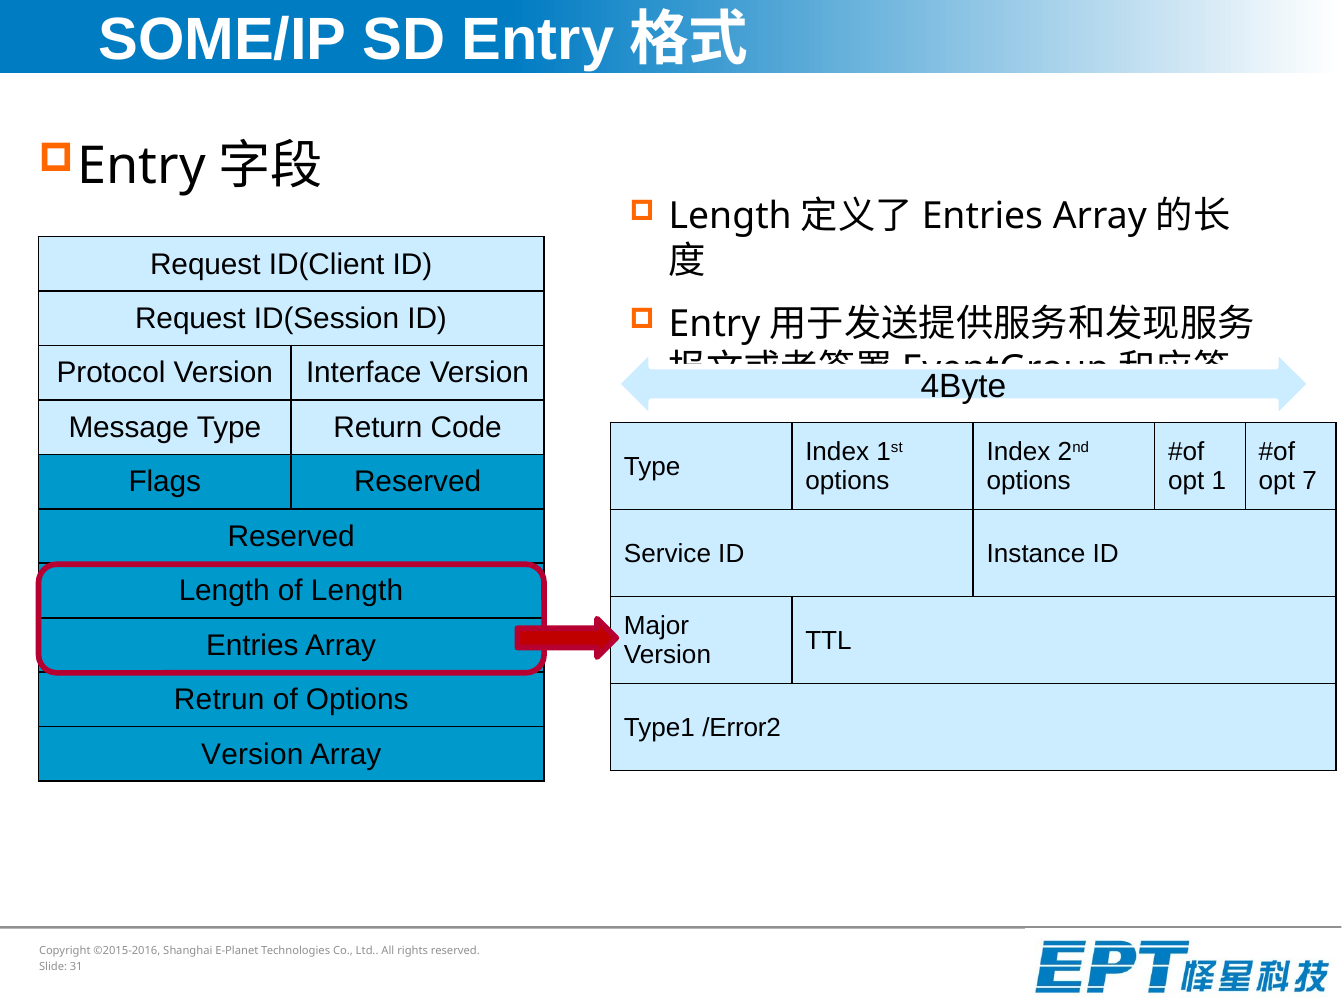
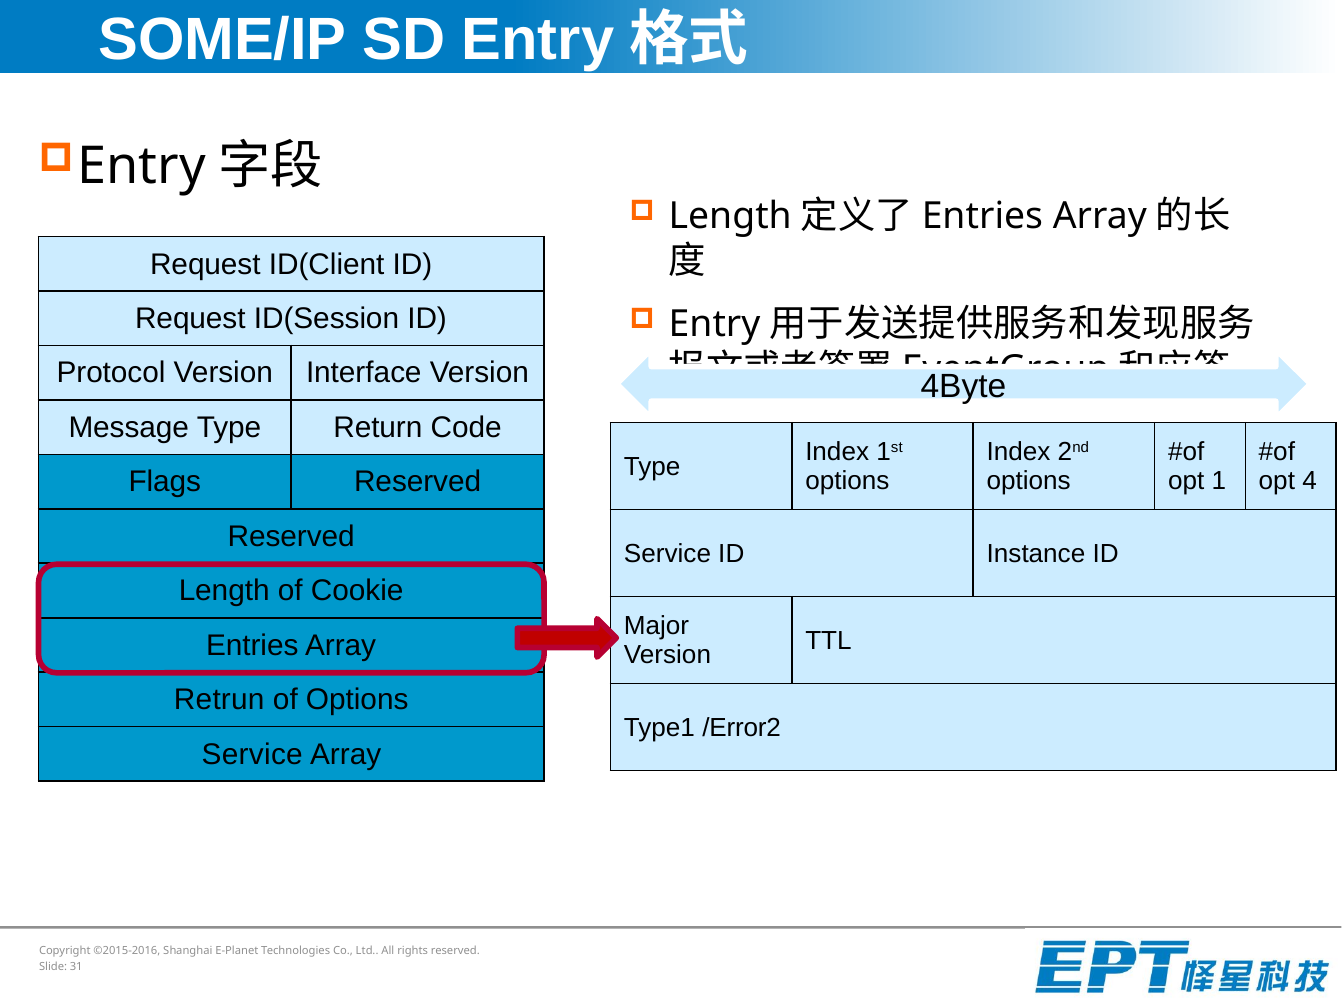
7: 7 -> 4 (1310, 481)
of Length: Length -> Cookie (357, 591)
Version: Version -> Service (252, 754)
